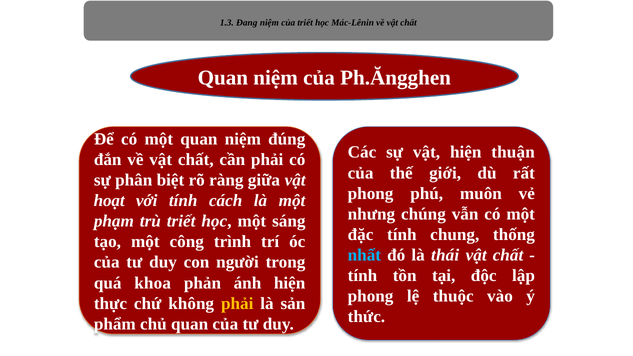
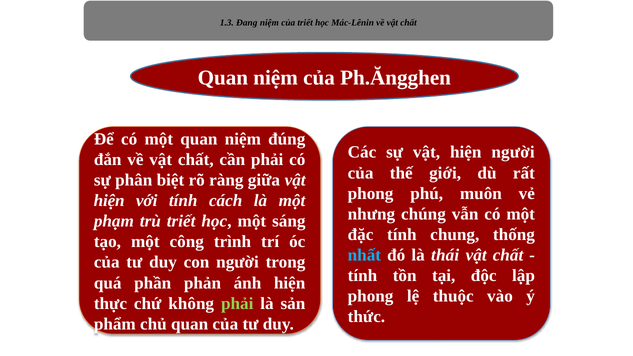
hiện thuận: thuận -> người (513, 152)
hoạt: hoạt -> hiện (109, 201)
khoa: khoa -> phần (153, 283)
phải colour: yellow -> light green (237, 303)
